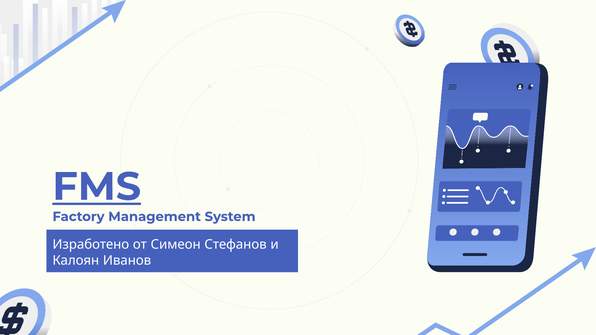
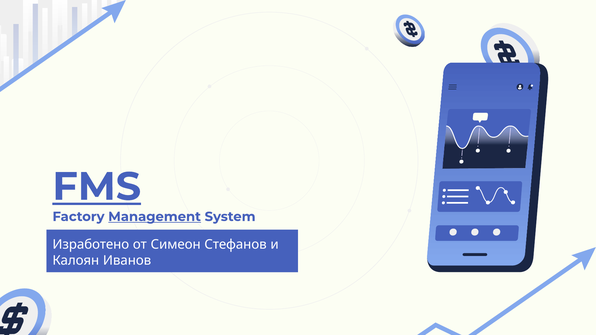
Management underline: none -> present (155, 217)
